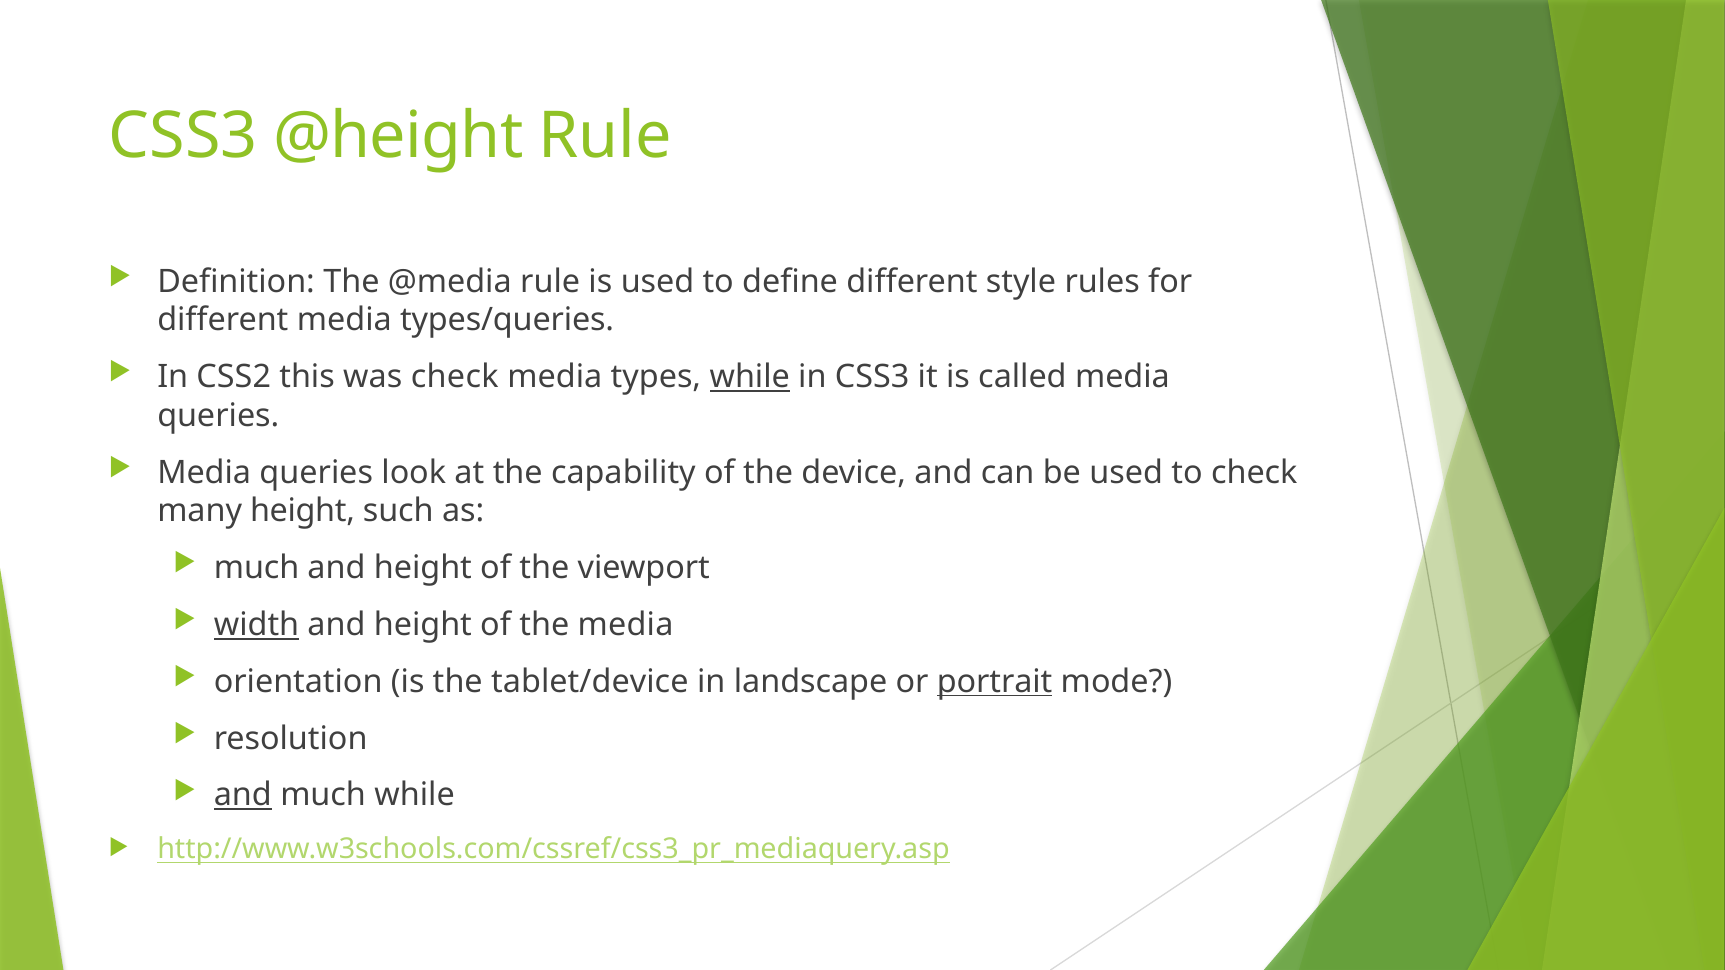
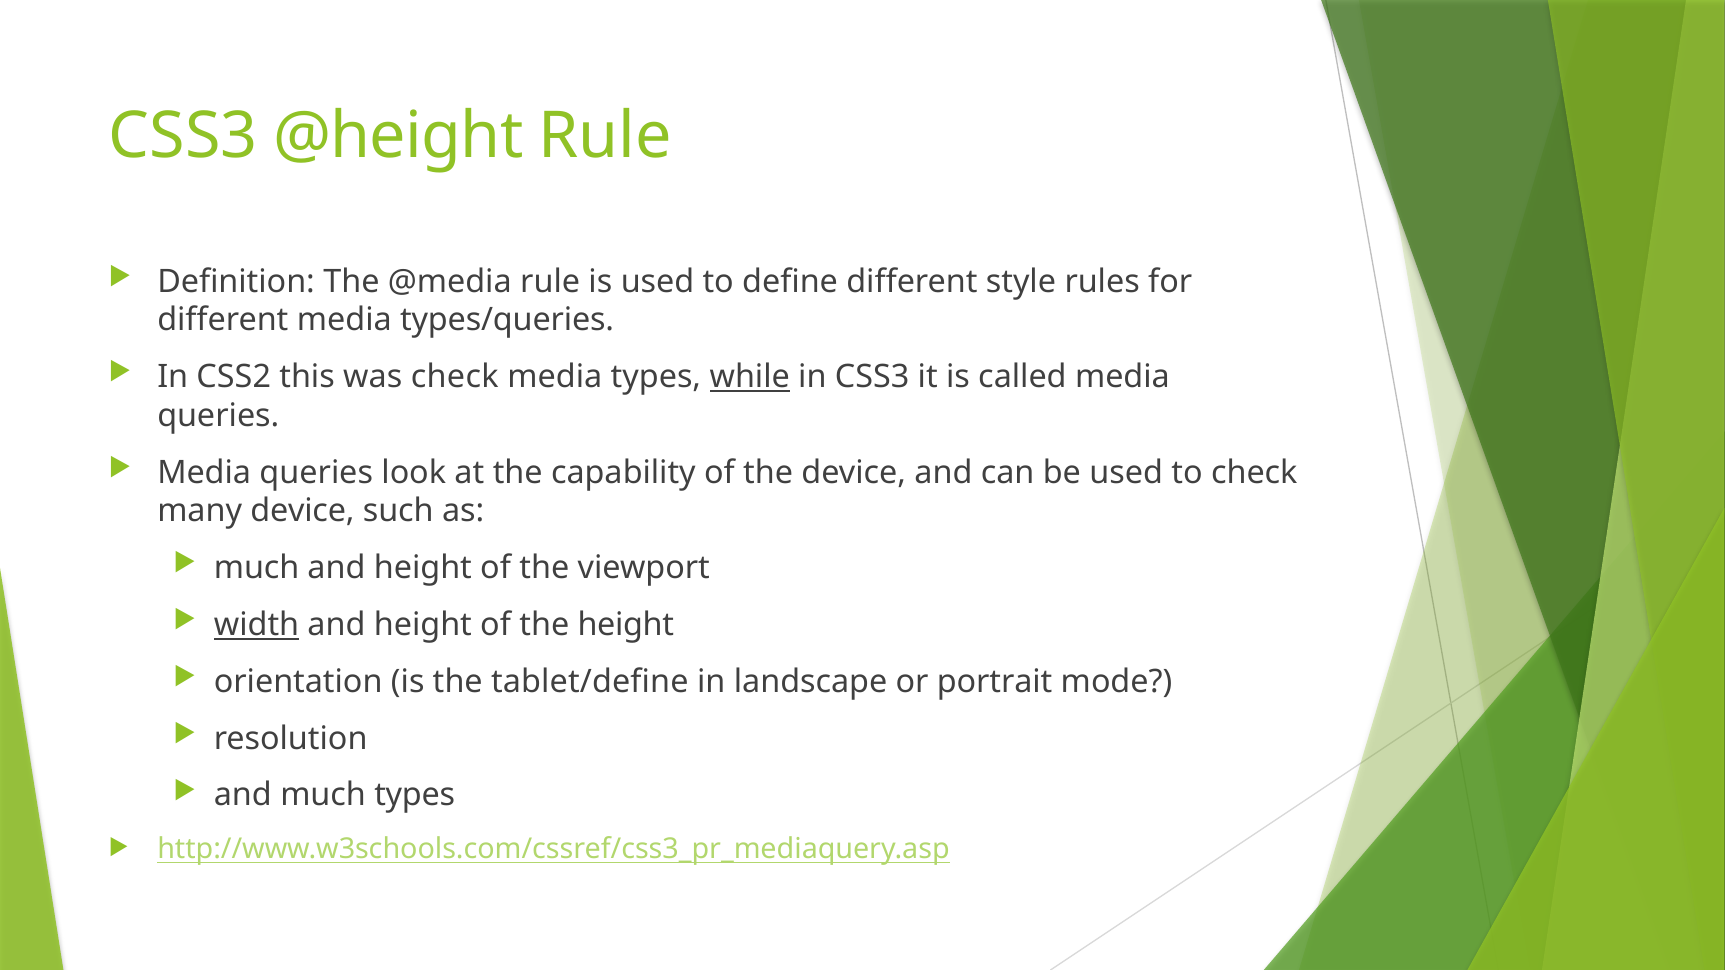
many height: height -> device (302, 511)
the media: media -> height (626, 625)
tablet/device: tablet/device -> tablet/define (590, 682)
portrait underline: present -> none (995, 682)
and underline: present -> none (243, 795)
much while: while -> types (415, 795)
